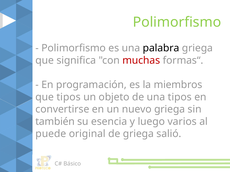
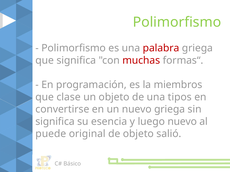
palabra colour: black -> red (161, 48)
que tipos: tipos -> clase (69, 97)
también: también -> significa (55, 122)
luego varios: varios -> nuevo (182, 122)
de griega: griega -> objeto (138, 134)
